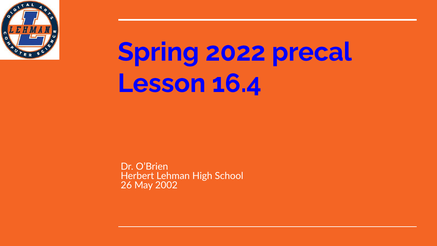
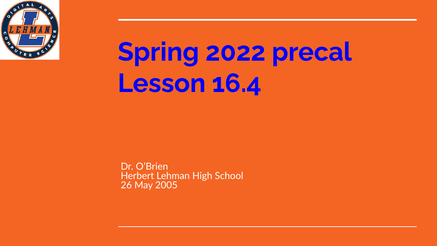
2002: 2002 -> 2005 (166, 185)
